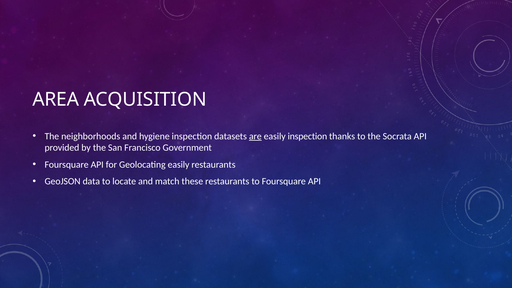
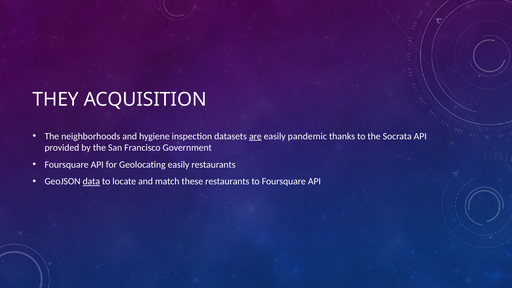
AREA: AREA -> THEY (56, 99)
easily inspection: inspection -> pandemic (307, 136)
data underline: none -> present (91, 181)
